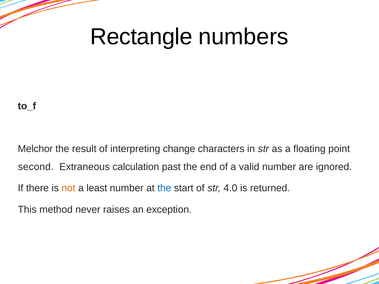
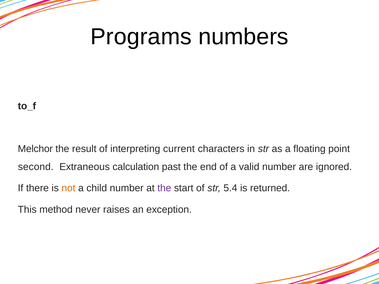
Rectangle: Rectangle -> Programs (141, 37)
change: change -> current (179, 149)
least: least -> child (97, 188)
the colour: blue -> purple (164, 188)
4.0: 4.0 -> 5.4 (230, 188)
